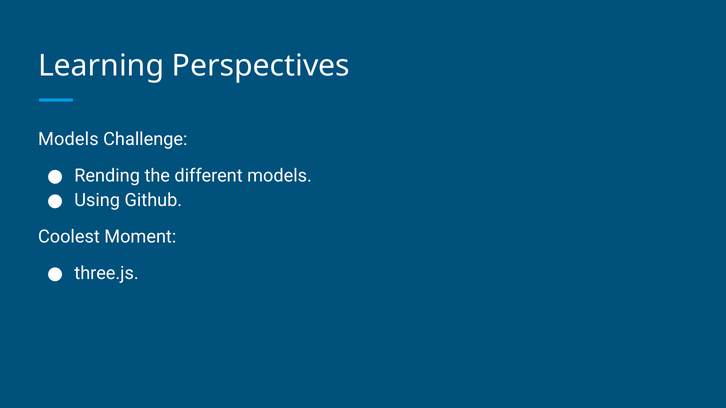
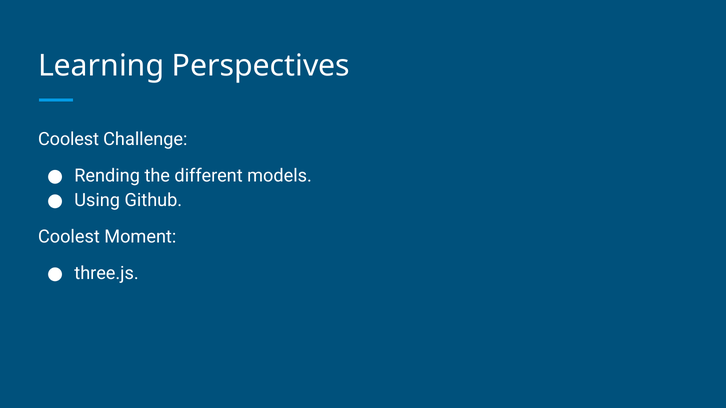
Models: Models -> Coolest (69, 140)
